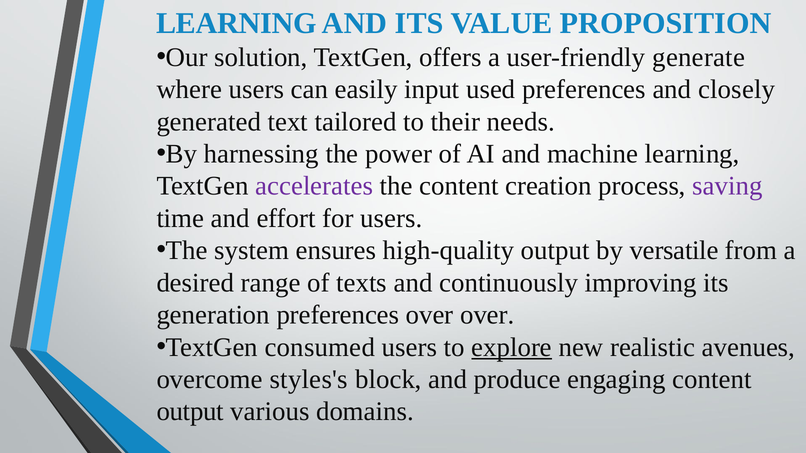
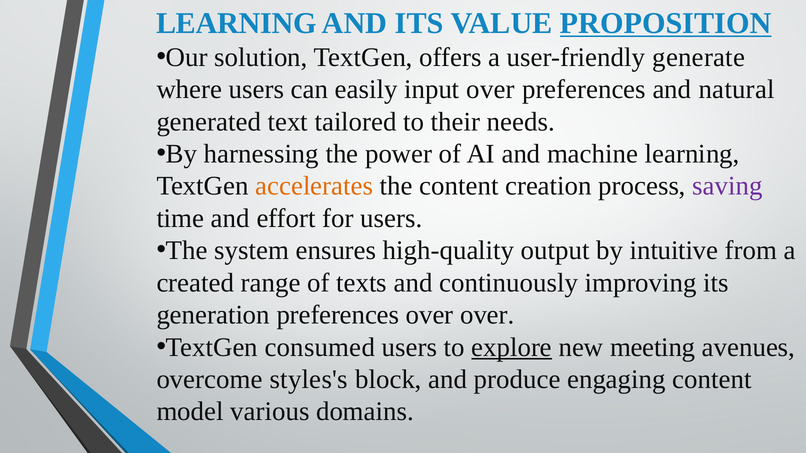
PROPOSITION underline: none -> present (666, 23)
input used: used -> over (491, 89)
closely: closely -> natural (737, 89)
accelerates colour: purple -> orange (314, 186)
versatile: versatile -> intuitive (674, 251)
desired: desired -> created (195, 283)
realistic: realistic -> meeting (653, 347)
output: output -> model (190, 412)
